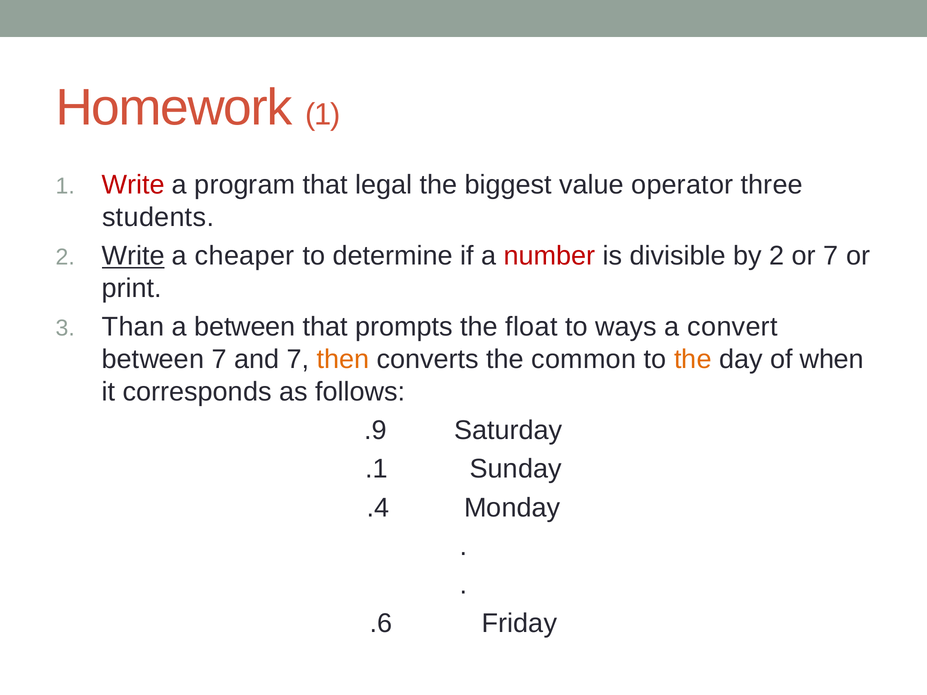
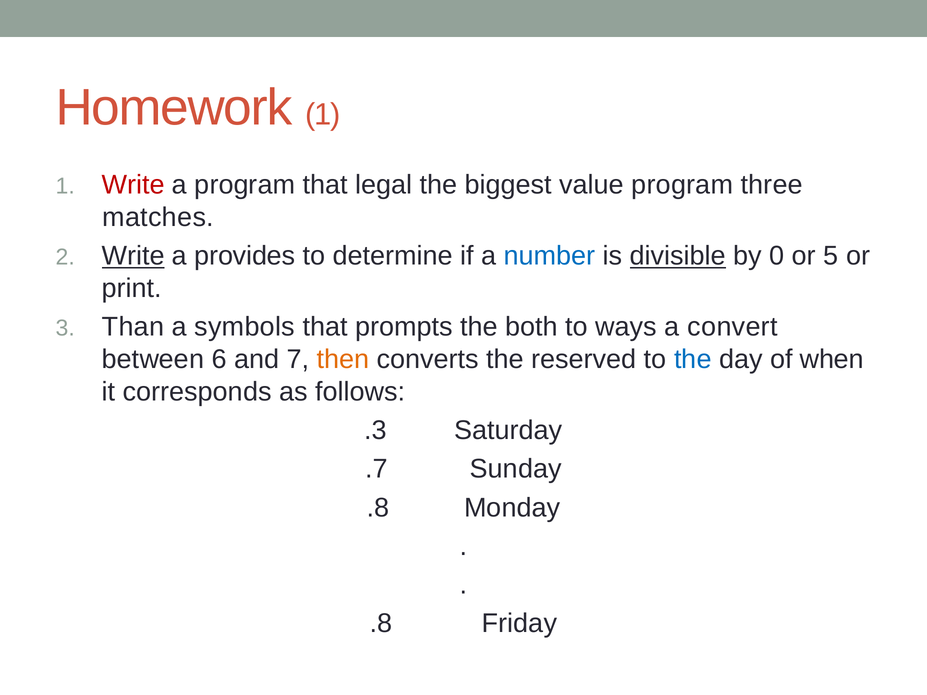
value operator: operator -> program (682, 185)
students: students -> matches (158, 217)
cheaper: cheaper -> provides (245, 256)
number colour: red -> blue (550, 256)
divisible underline: none -> present (678, 256)
by 2: 2 -> 0 (777, 256)
or 7: 7 -> 5 (831, 256)
a between: between -> symbols (245, 327)
float: float -> both (532, 327)
between 7: 7 -> 6 (219, 360)
common: common -> reserved (584, 360)
the colour: orange -> blue (693, 360)
.9: .9 -> .3 (376, 431)
.1: .1 -> .7 (376, 469)
.4: .4 -> .8 (378, 508)
.6: .6 -> .8 (381, 624)
